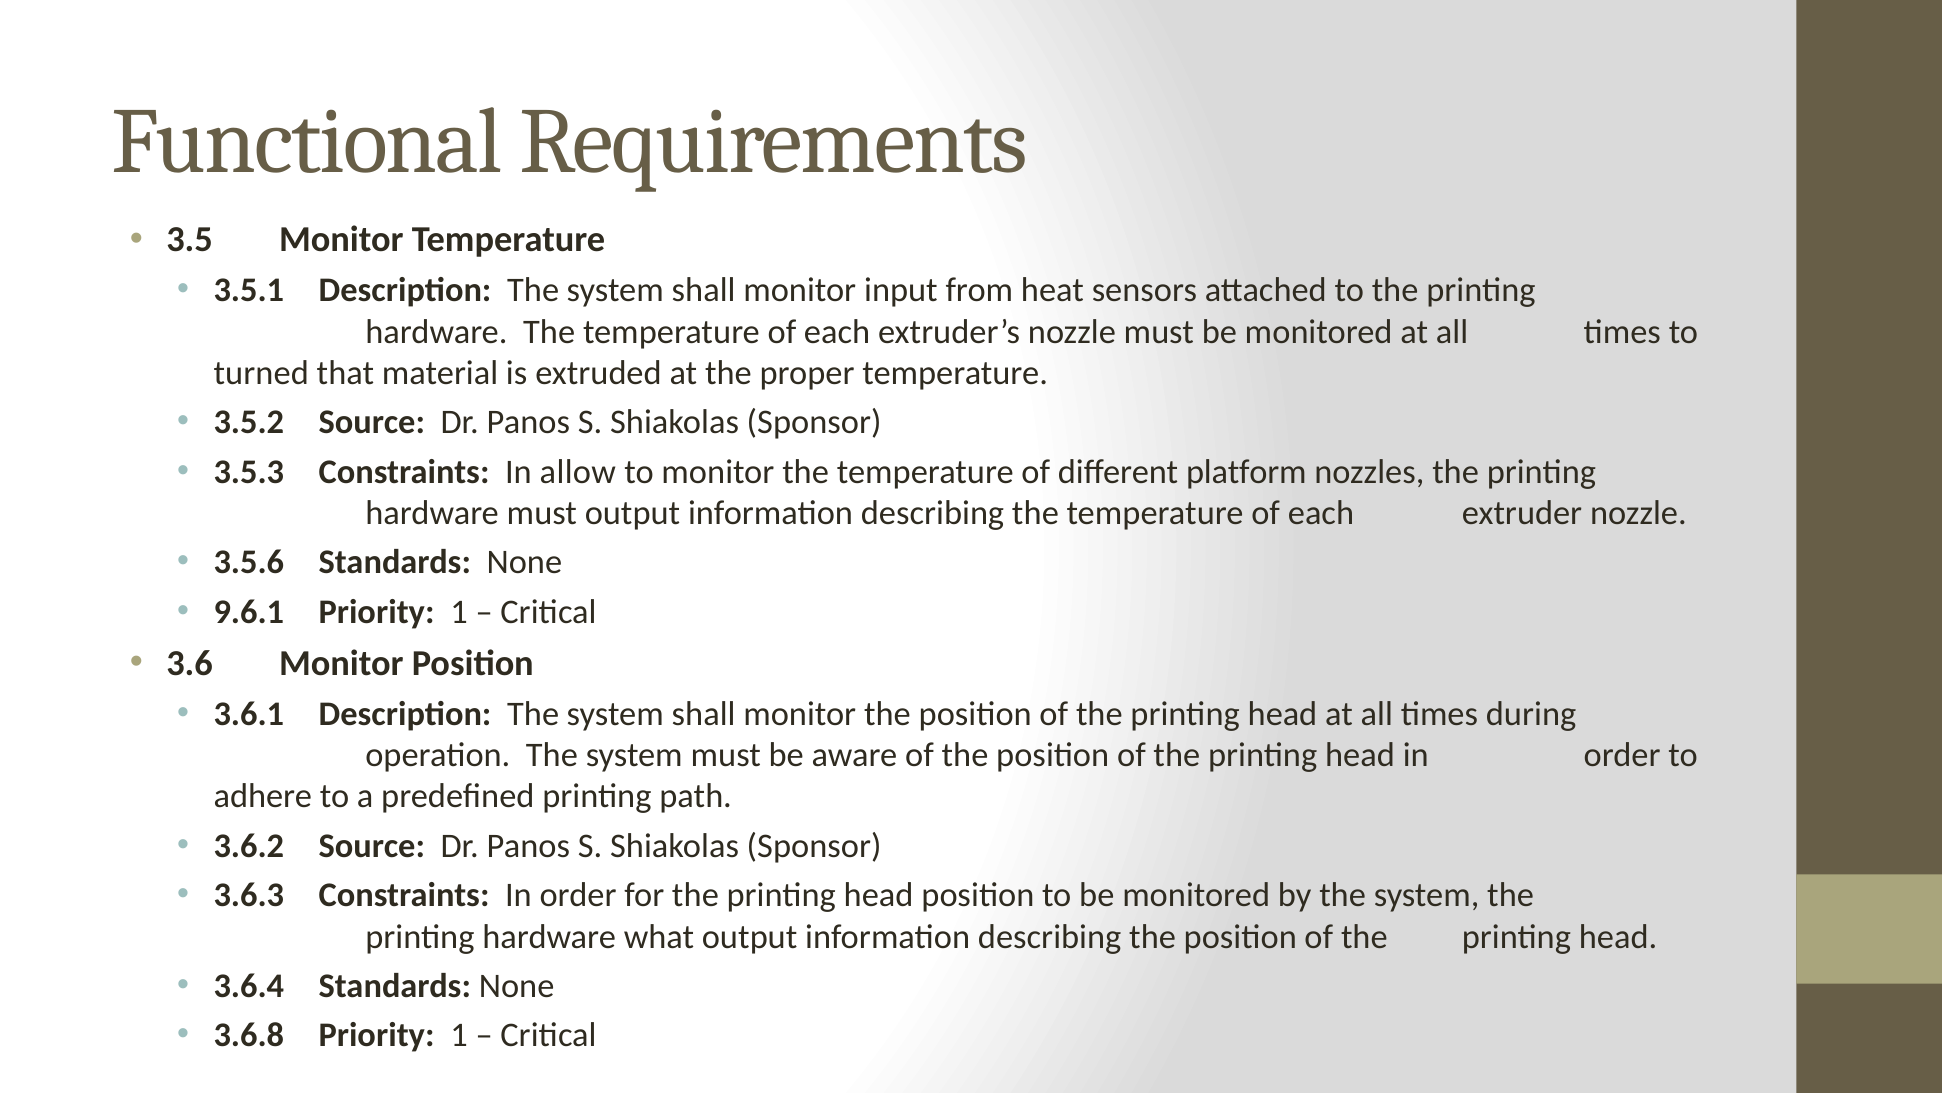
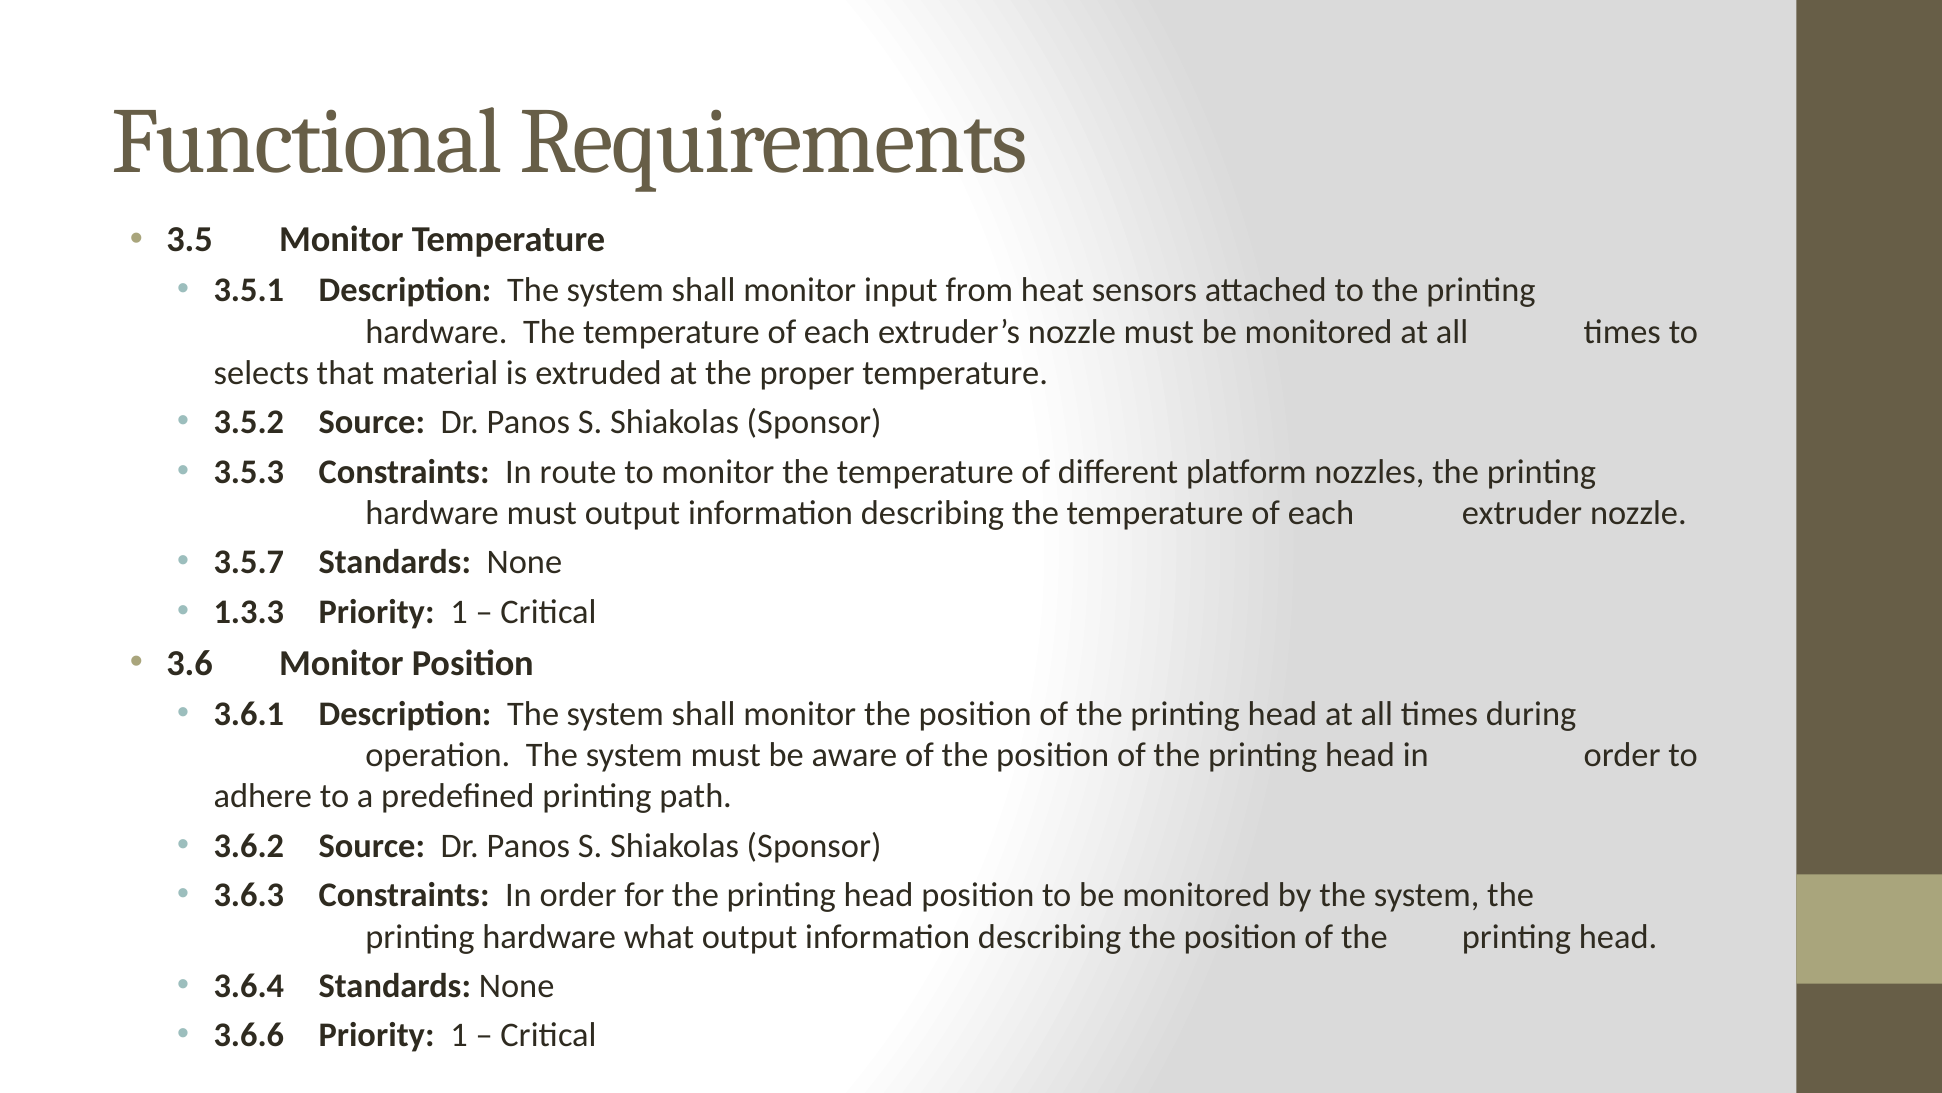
turned: turned -> selects (261, 373)
allow: allow -> route (578, 472)
3.5.6: 3.5.6 -> 3.5.7 (249, 562)
9.6.1: 9.6.1 -> 1.3.3 (249, 612)
3.6.8: 3.6.8 -> 3.6.6 (249, 1035)
